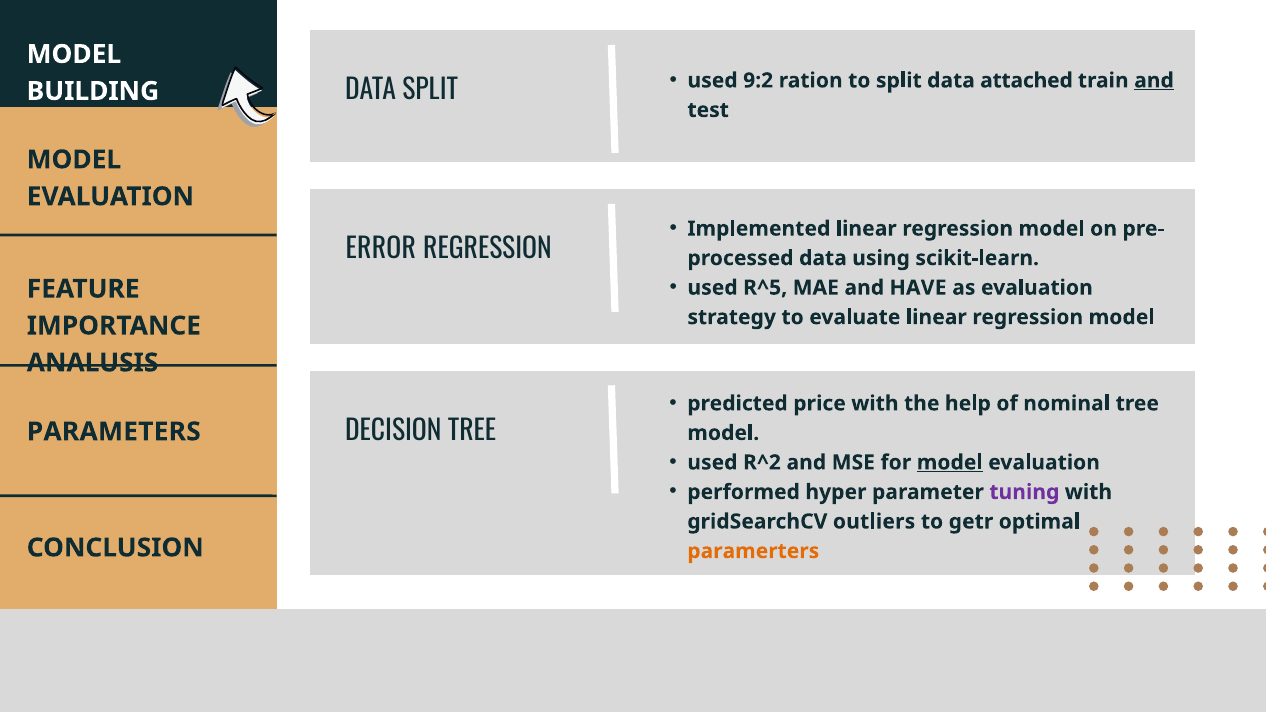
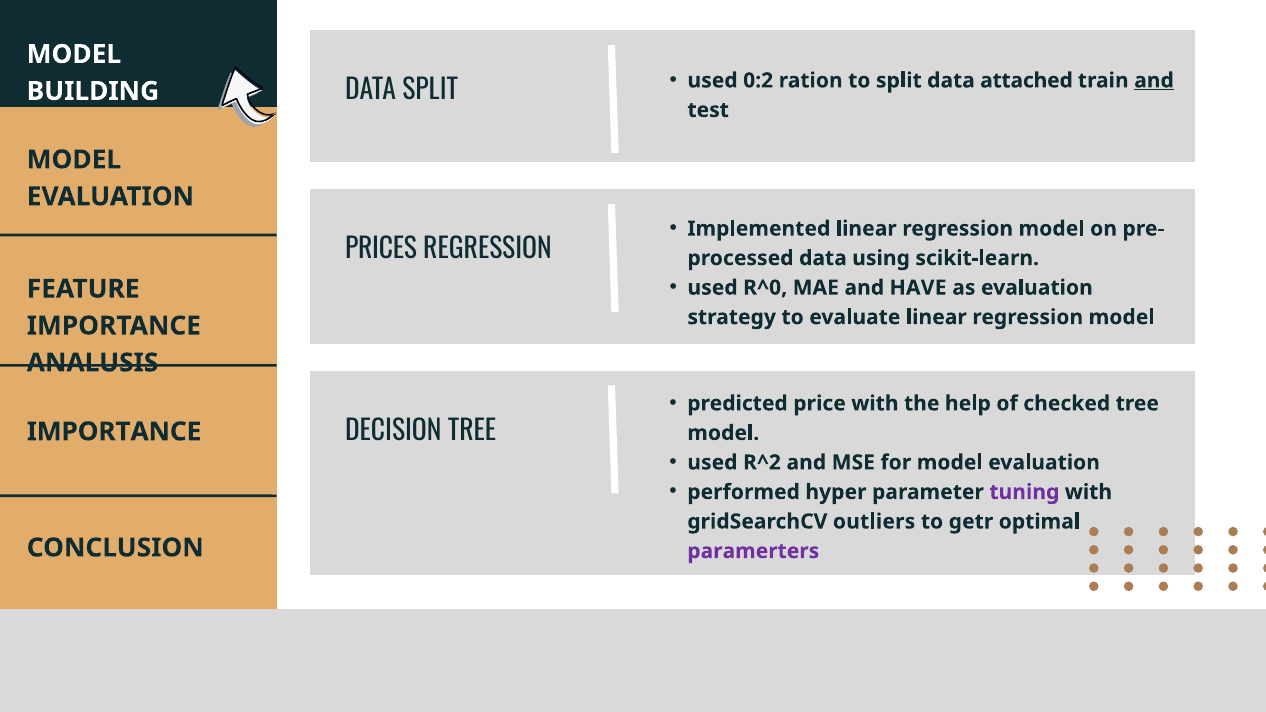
9:2: 9:2 -> 0:2 (758, 81)
ERROR: ERROR -> PRICES (381, 250)
R^5: R^5 -> R^0 (765, 288)
nominal: nominal -> checked (1067, 404)
PARAMETERS: PARAMETERS -> IMPORTANCE (114, 432)
model underline: present -> none (950, 463)
paramerters colour: orange -> purple (753, 551)
